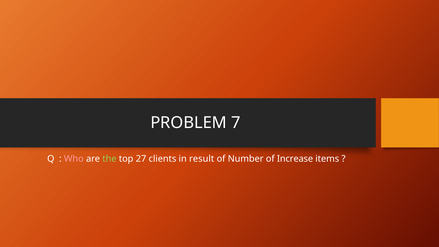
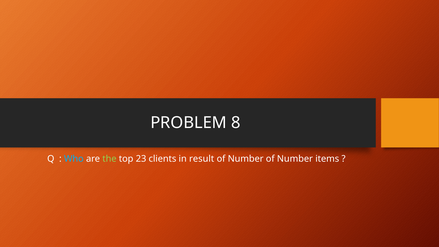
7: 7 -> 8 (236, 123)
Who colour: pink -> light blue (74, 159)
27: 27 -> 23 (141, 159)
Number of Increase: Increase -> Number (295, 159)
